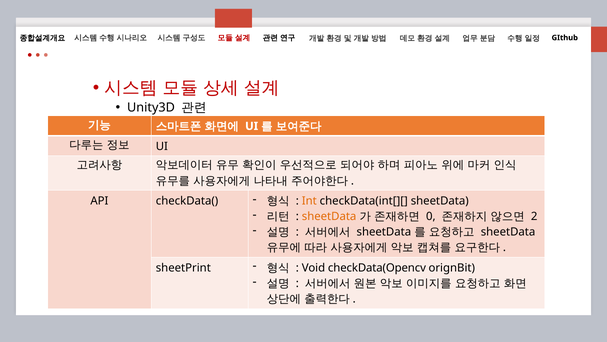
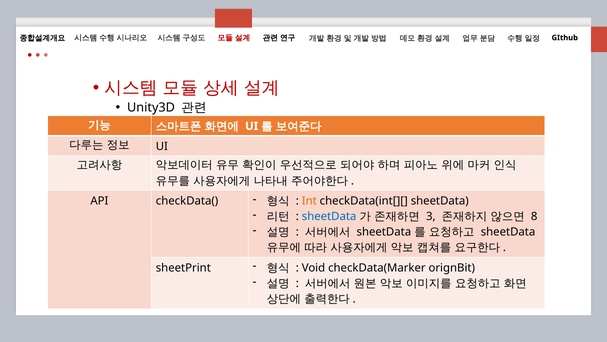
sheetData colour: orange -> blue (329, 216)
0: 0 -> 3 (431, 216)
2: 2 -> 8 (534, 216)
checkData(Opencv: checkData(Opencv -> checkData(Marker (377, 267)
